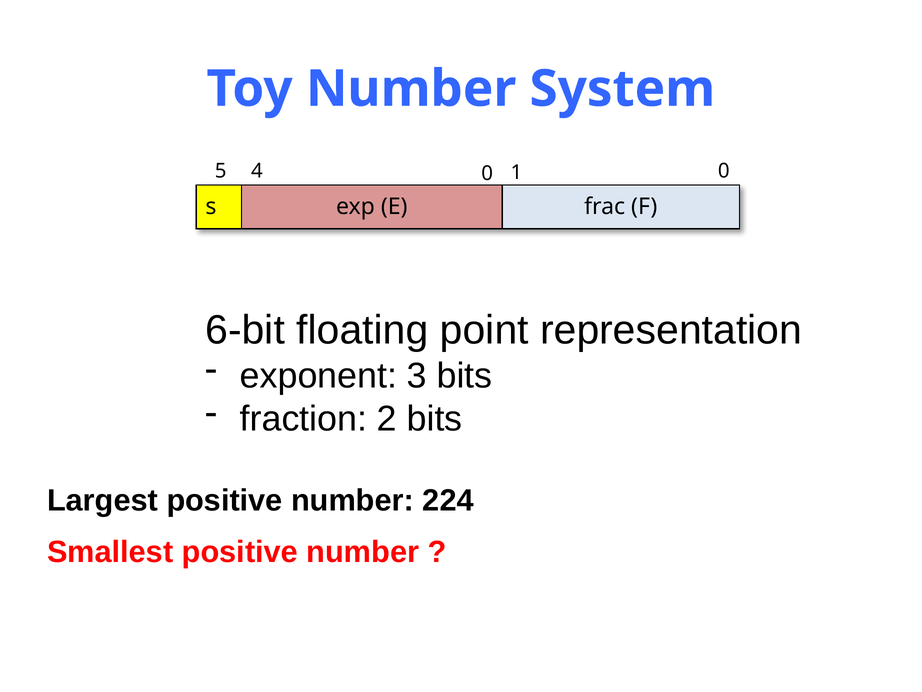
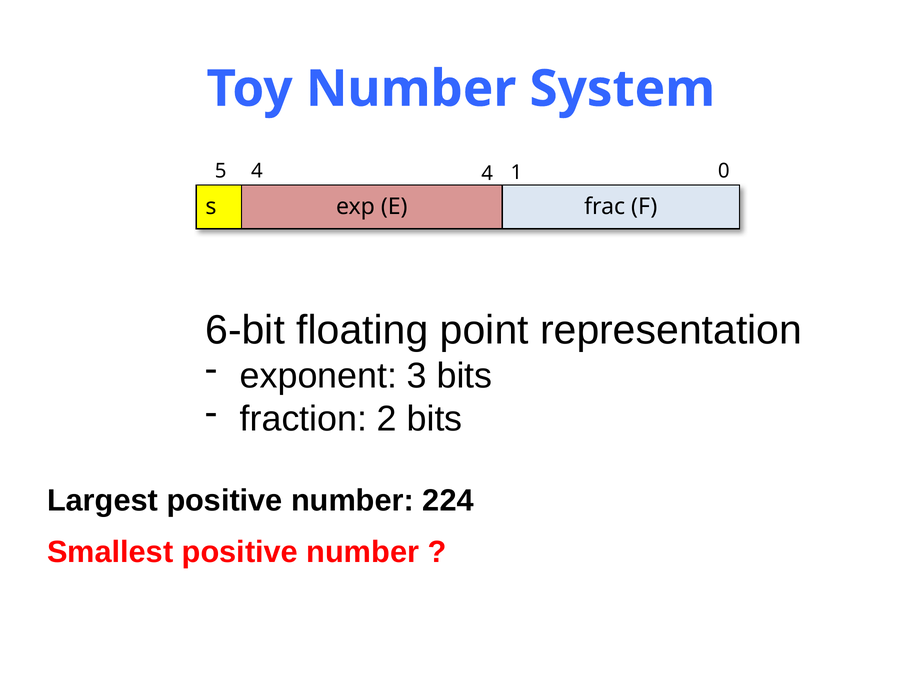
4 0: 0 -> 4 (487, 173)
